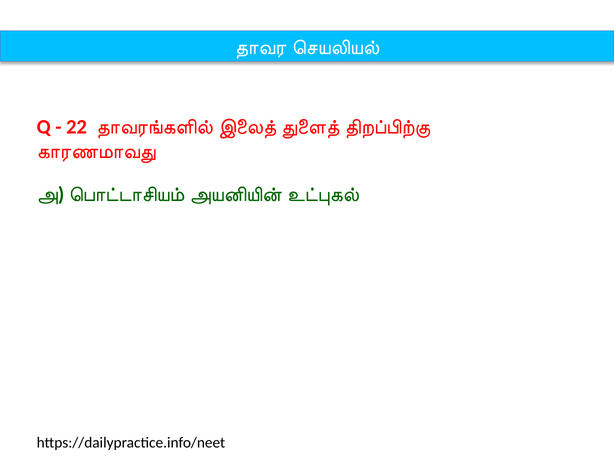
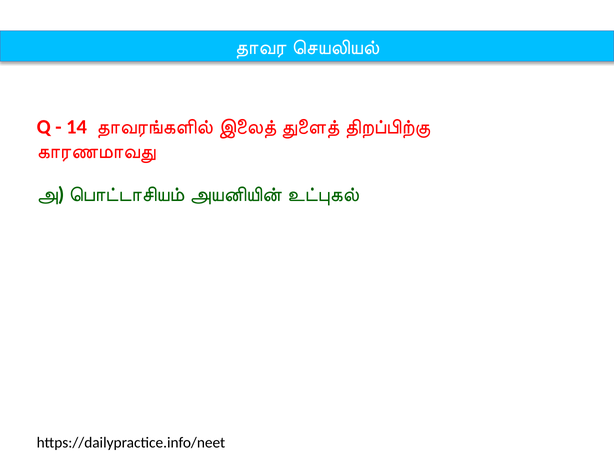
22: 22 -> 14 (77, 127)
